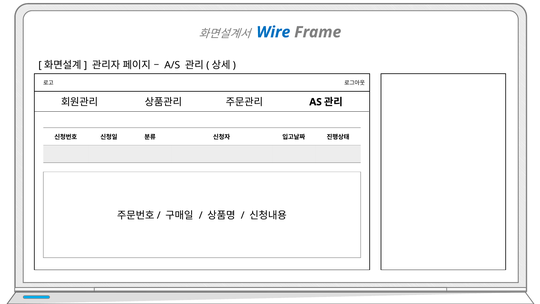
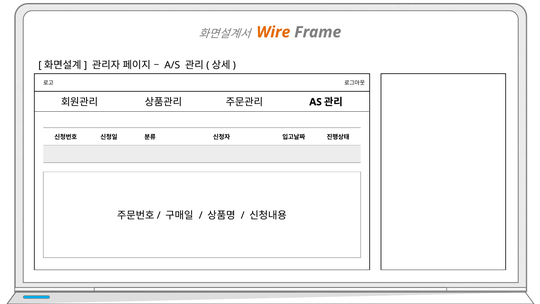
Wire colour: blue -> orange (273, 32)
